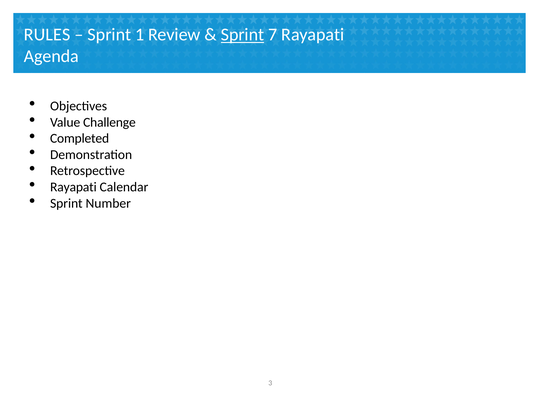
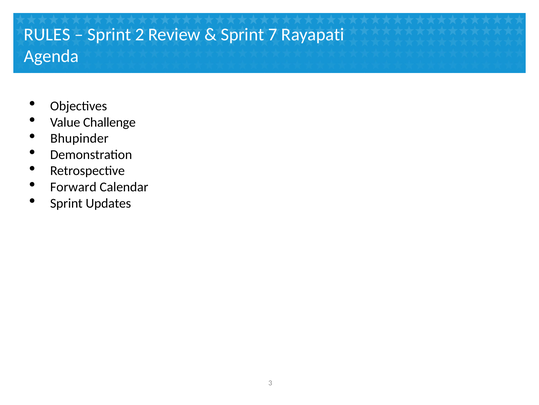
1: 1 -> 2 (140, 35)
Sprint underline: present -> none (242, 35)
Completed: Completed -> Bhupinder (79, 138)
Rayapati: Rayapati -> Forward (73, 187)
Number: Number -> Updates (108, 203)
